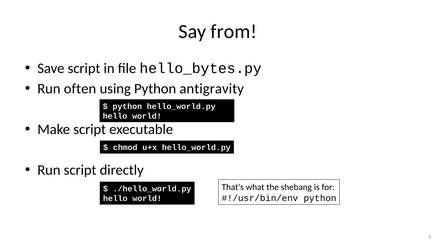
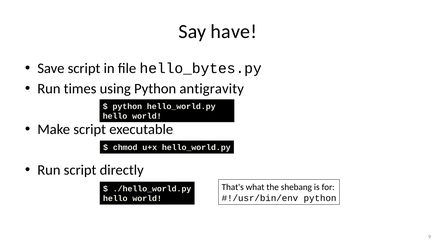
from: from -> have (234, 32)
often: often -> times (80, 89)
